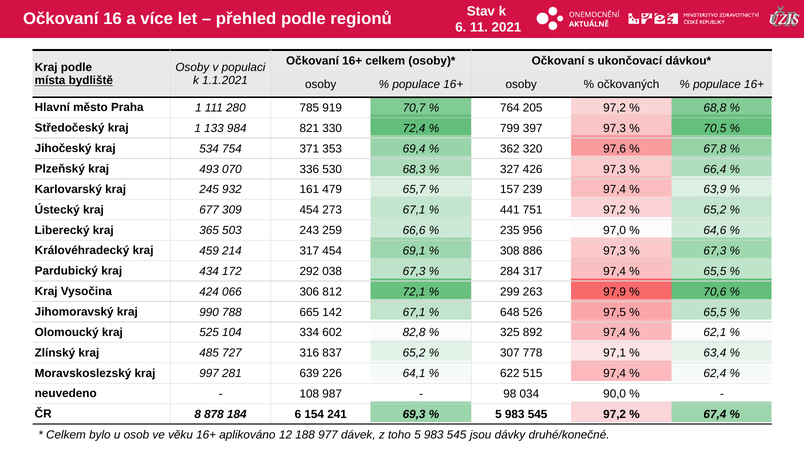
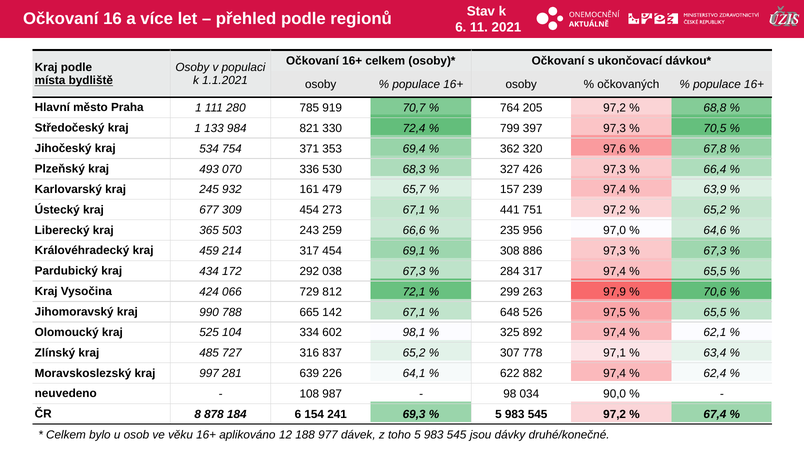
306: 306 -> 729 (309, 292)
82,8: 82,8 -> 98,1 (414, 333)
515: 515 -> 882 (533, 374)
